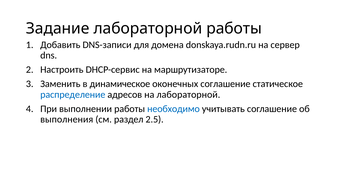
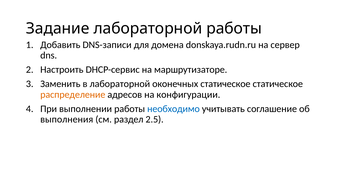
в динамическое: динамическое -> лабораторной (120, 84)
оконечных соглашение: соглашение -> статическое (225, 84)
распределение colour: blue -> orange (73, 95)
на лабораторной: лабораторной -> конфигурации (188, 95)
